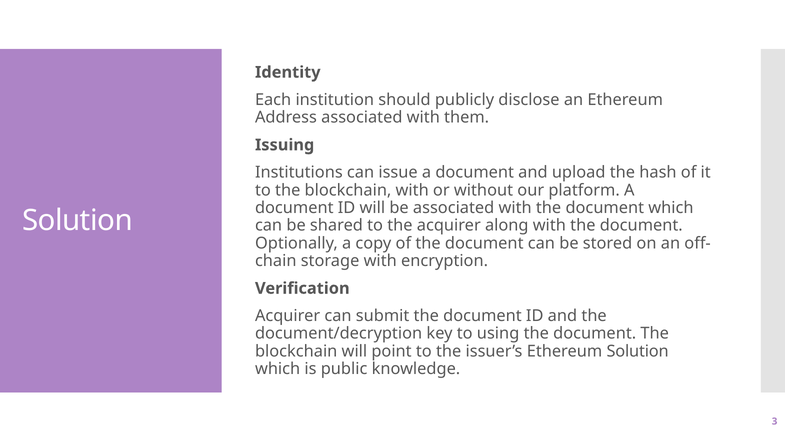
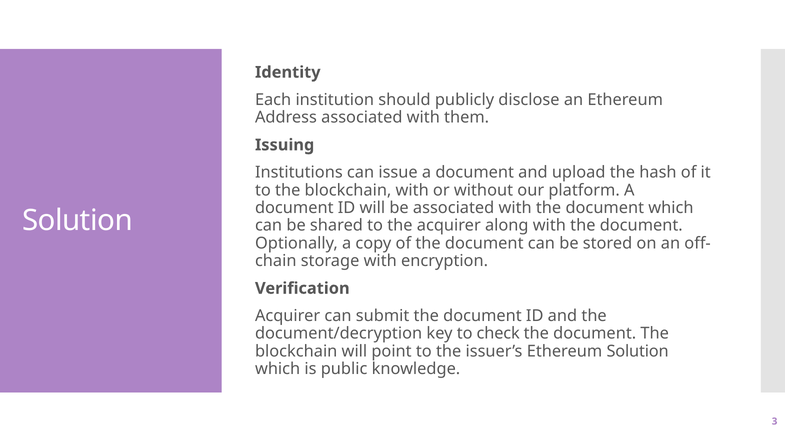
using: using -> check (498, 333)
